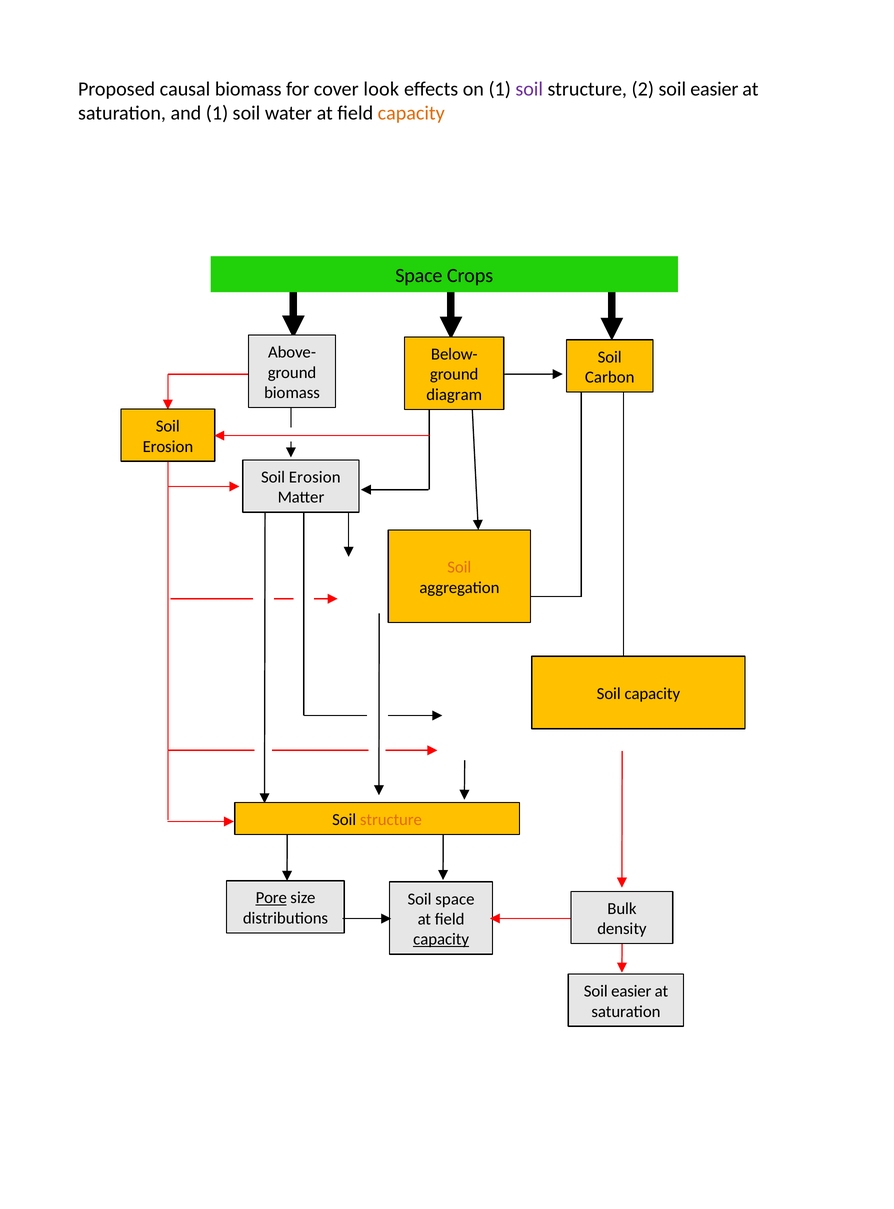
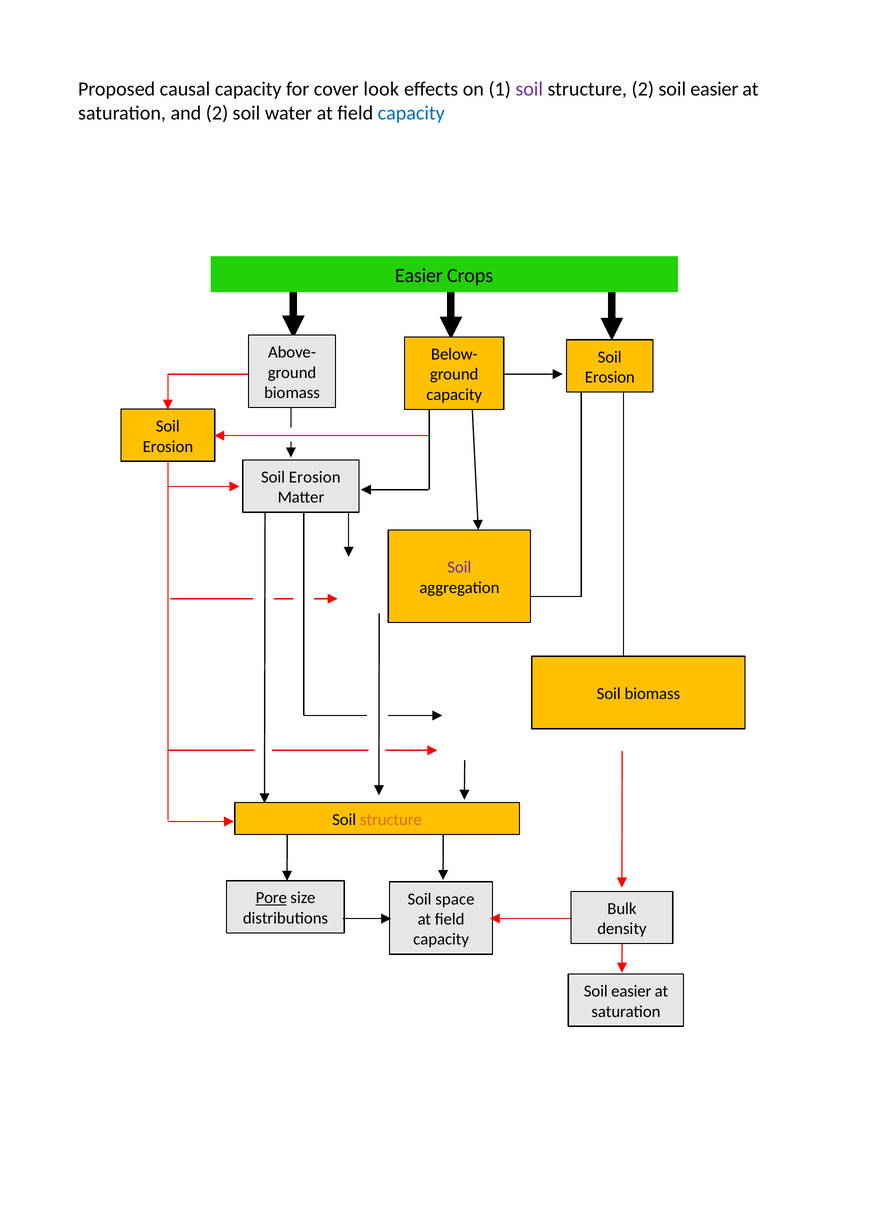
causal biomass: biomass -> capacity (248, 89)
and 1: 1 -> 2 (217, 113)
capacity colour: orange -> blue (411, 113)
Space: Space -> Easier (419, 275)
Carbon: Carbon -> Erosion (610, 377)
diagram: diagram -> capacity (454, 394)
Soil colour: orange -> purple (459, 567)
Soil capacity: capacity -> biomass (652, 693)
capacity underline: present -> none (441, 939)
